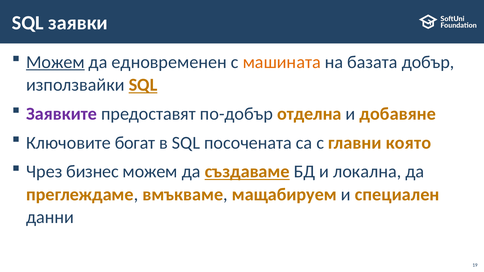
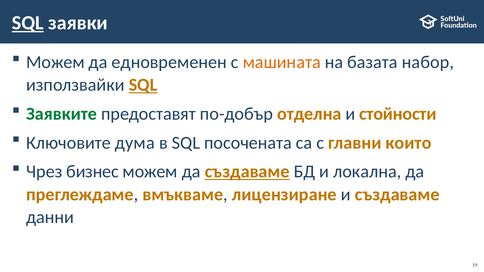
SQL underline: none -> present (28, 23)
Можем underline: present -> none (55, 62)
добър: добър -> набор (428, 62)
Заявките colour: purple -> green (62, 114)
добавяне: добавяне -> стойности (398, 114)
богат: богат -> дума (135, 143)
която: която -> които (409, 143)
мащабируем: мащабируем -> лицензиране (284, 195)
и специален: специален -> създаваме (397, 195)
